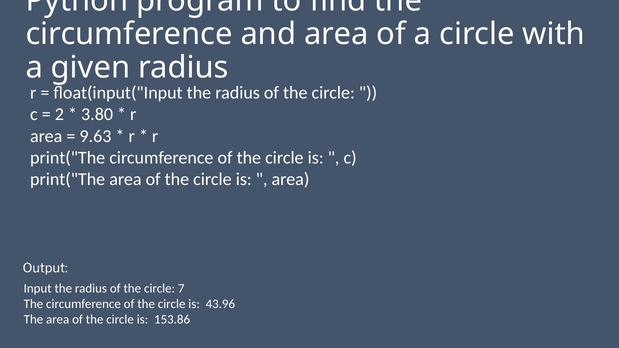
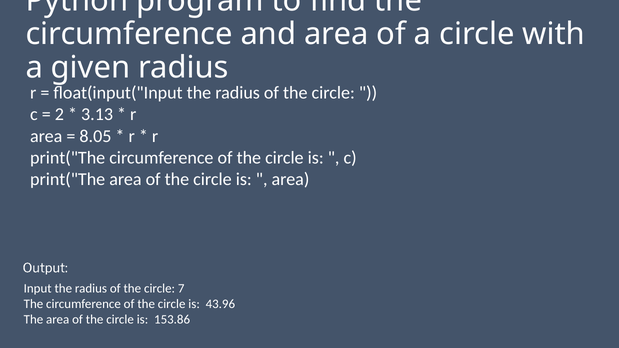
3.80: 3.80 -> 3.13 (97, 115)
9.63: 9.63 -> 8.05 (95, 136)
